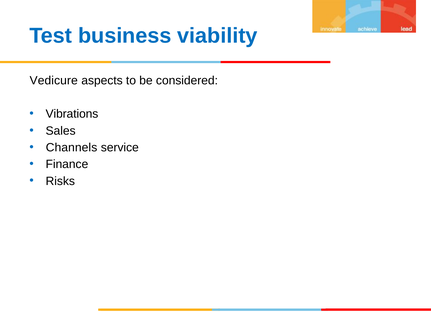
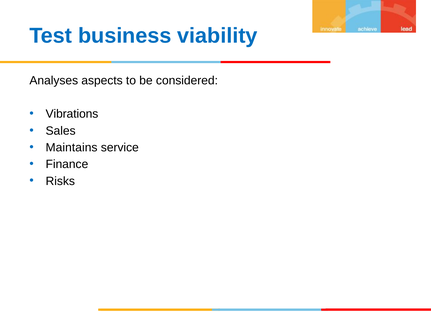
Vedicure: Vedicure -> Analyses (54, 81)
Channels: Channels -> Maintains (72, 148)
